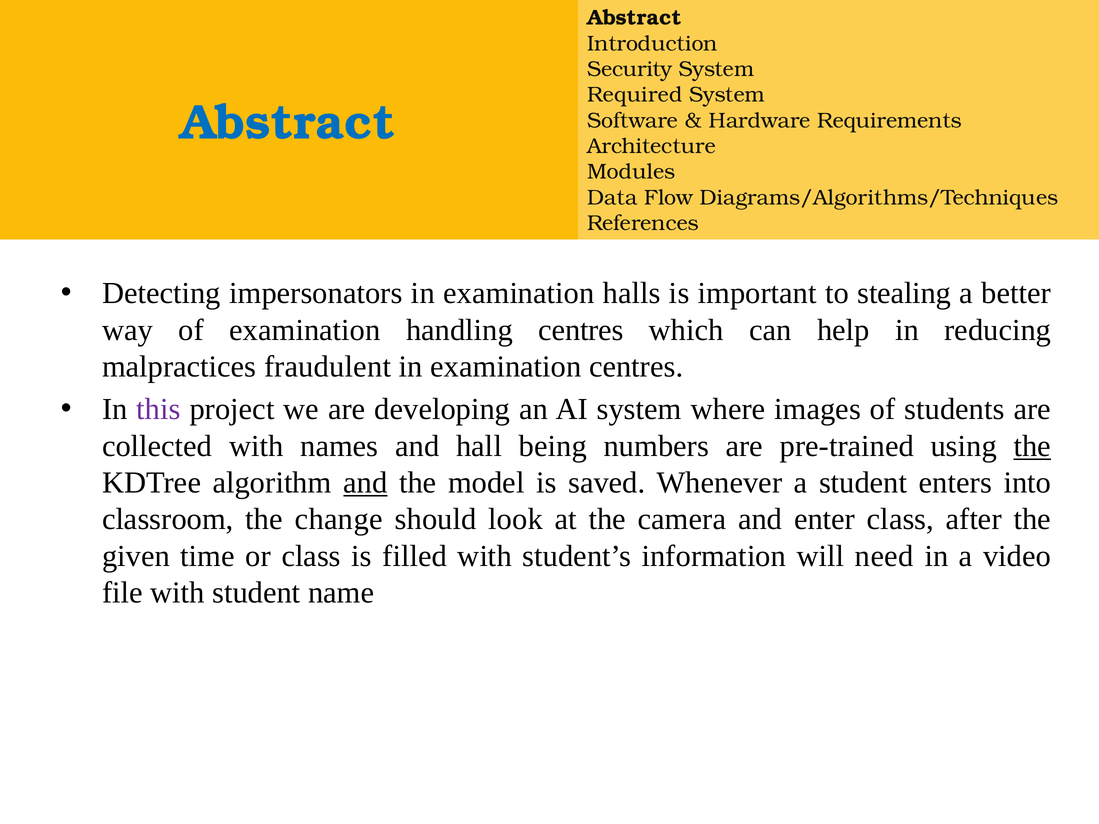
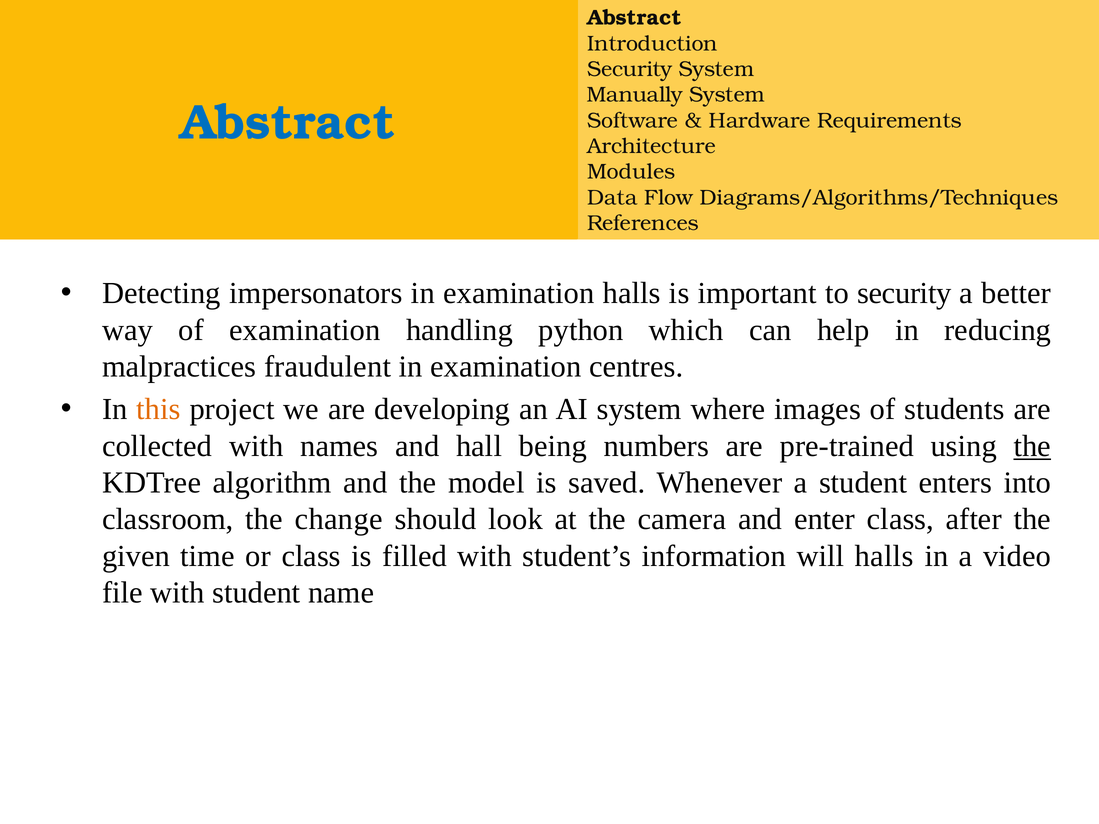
Required: Required -> Manually (635, 95)
to stealing: stealing -> security (904, 293)
handling centres: centres -> python (581, 330)
this colour: purple -> orange (158, 410)
and underline: present -> none (365, 483)
will need: need -> halls (884, 556)
